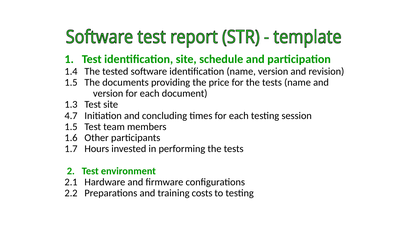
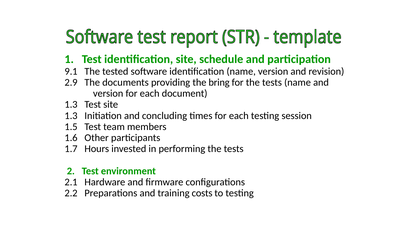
1.4: 1.4 -> 9.1 (71, 71)
1.5: 1.5 -> 2.9 (71, 82)
price: price -> bring (219, 82)
4.7: 4.7 -> 1.3 (71, 115)
